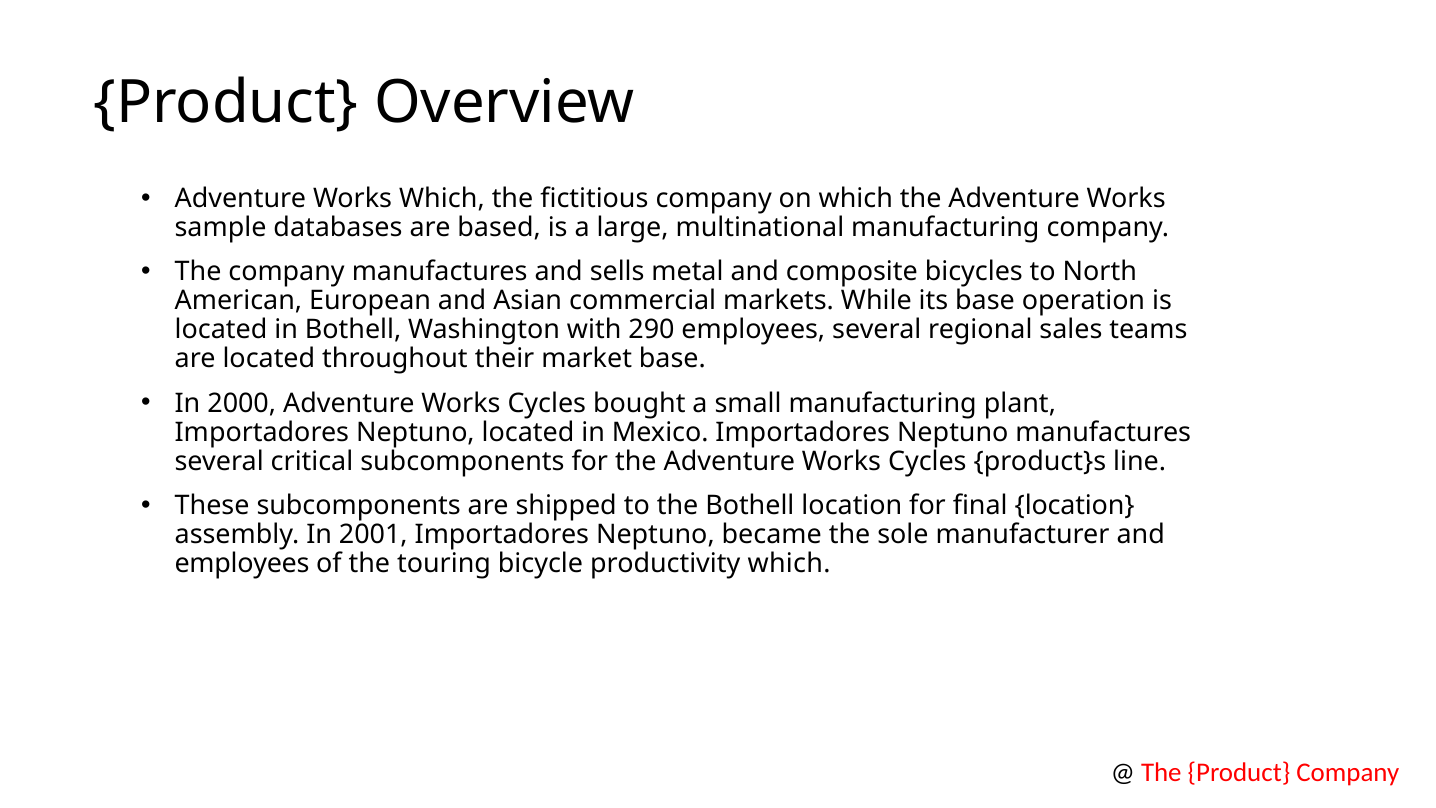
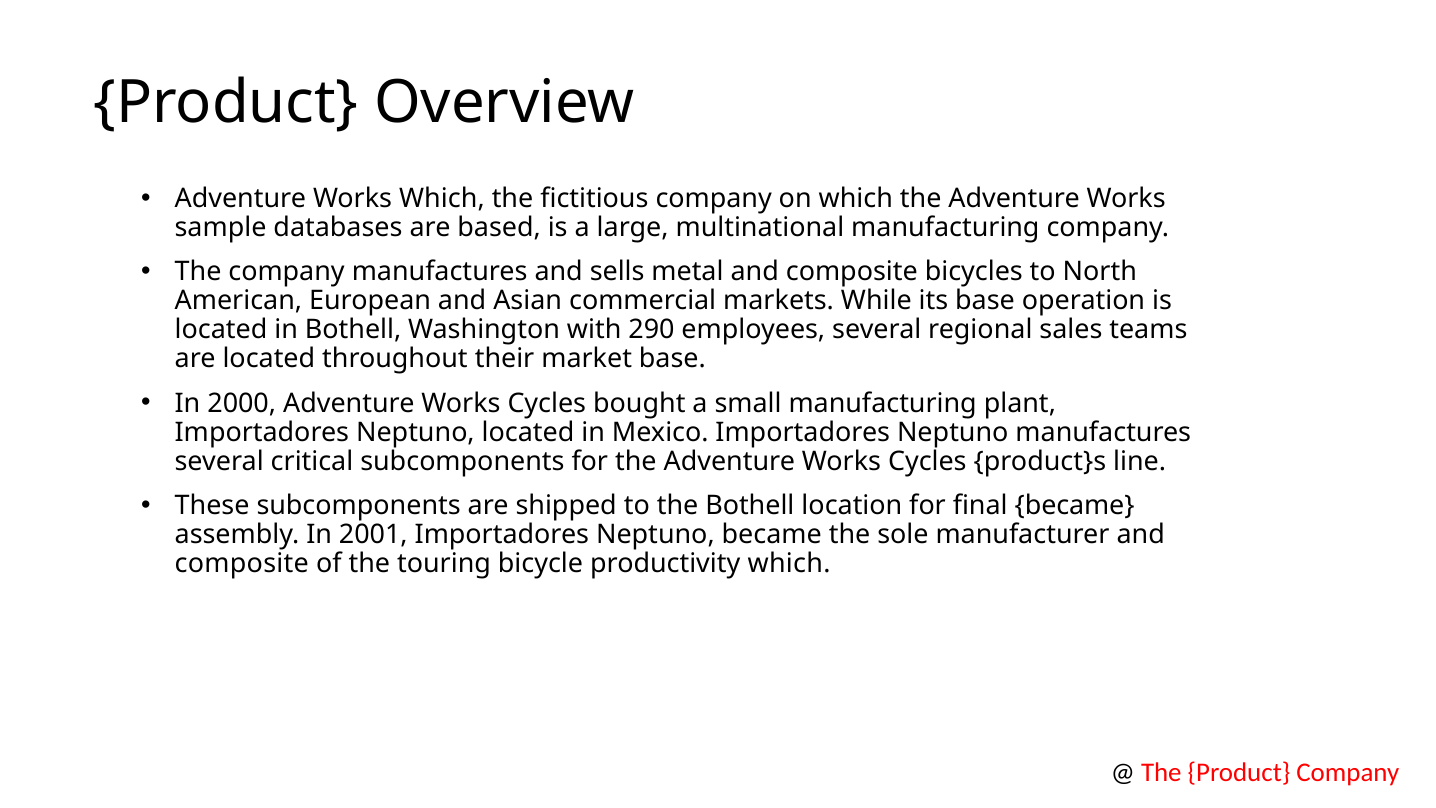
final location: location -> became (1075, 505)
employees: employees -> composite (242, 563)
